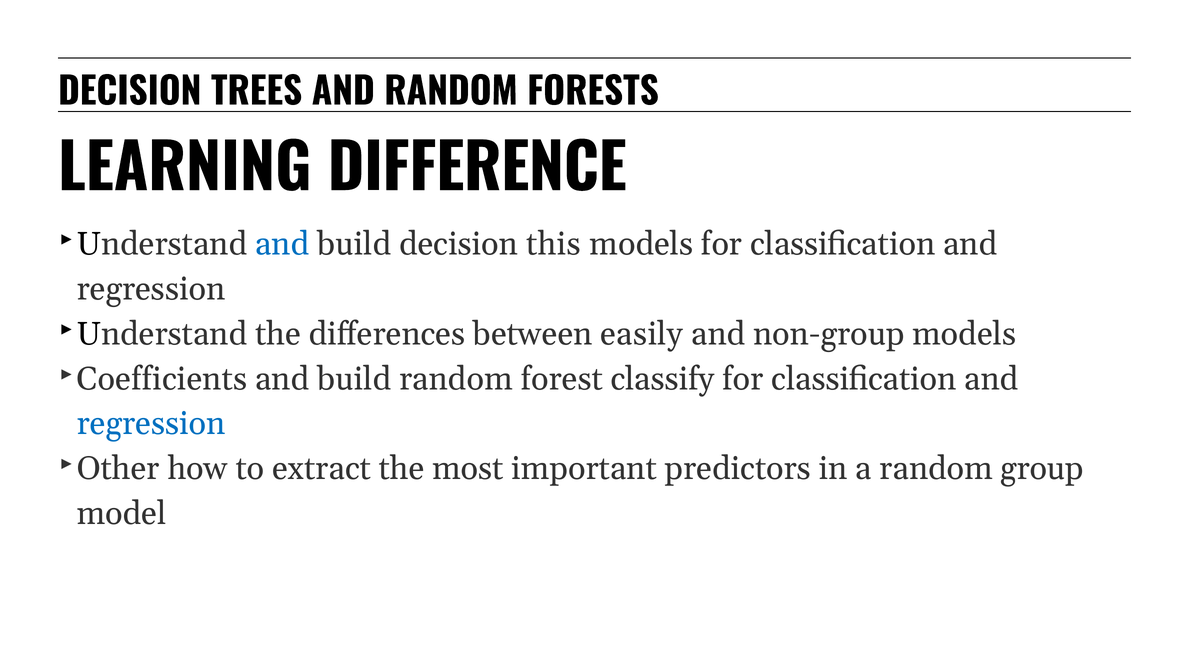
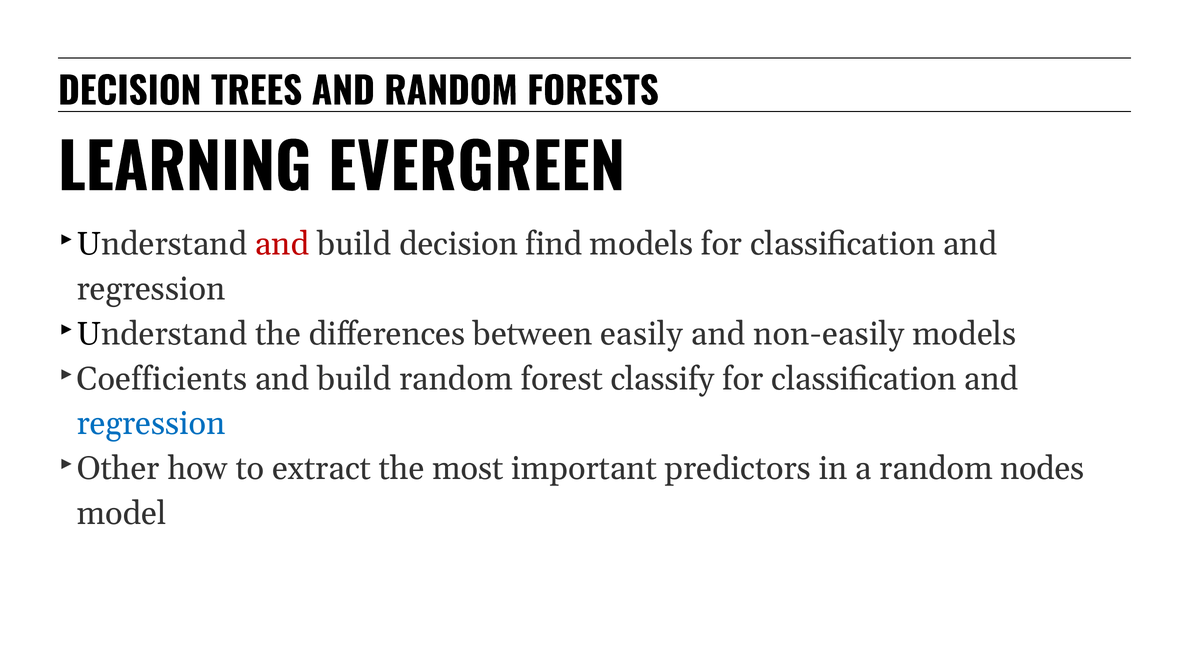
DIFFERENCE: DIFFERENCE -> EVERGREEN (477, 169)
and colour: blue -> red (282, 244)
this: this -> find (554, 244)
non-group: non-group -> non-easily (829, 334)
group: group -> nodes (1042, 468)
